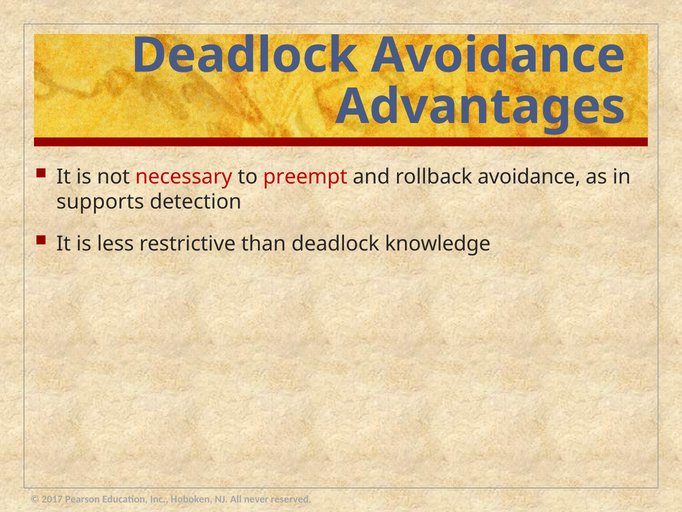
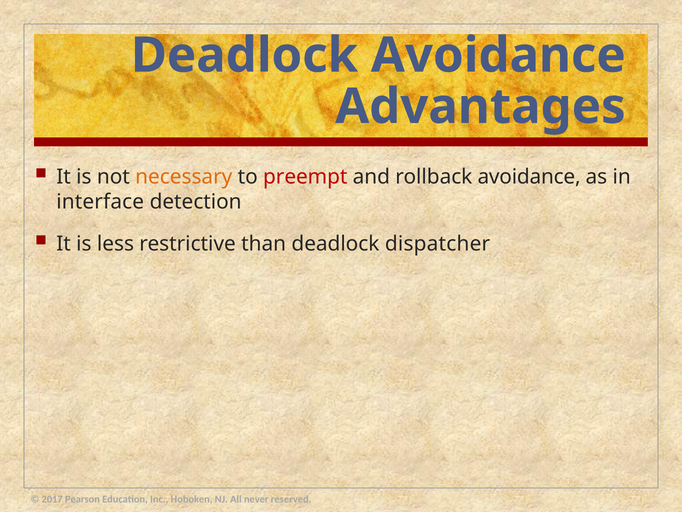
necessary colour: red -> orange (184, 176)
supports: supports -> interface (100, 201)
knowledge: knowledge -> dispatcher (438, 243)
